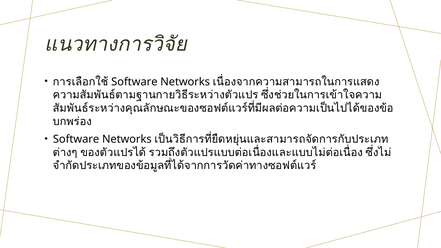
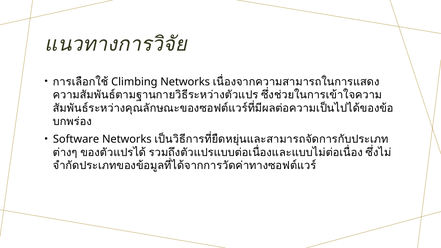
Software: Software -> Climbing (134, 82)
